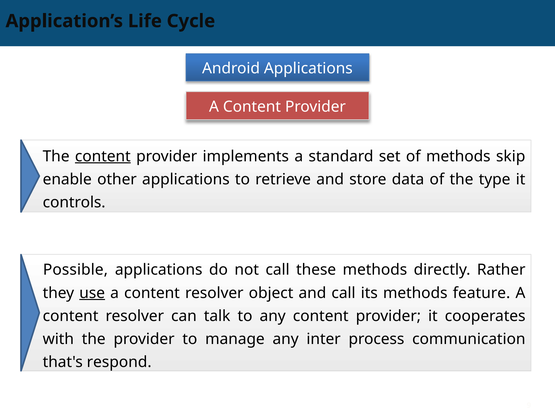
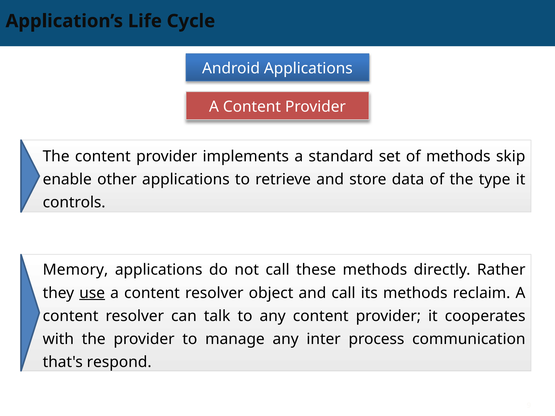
content underline: present -> none (103, 156)
Possible: Possible -> Memory (75, 270)
feature: feature -> reclaim (482, 293)
